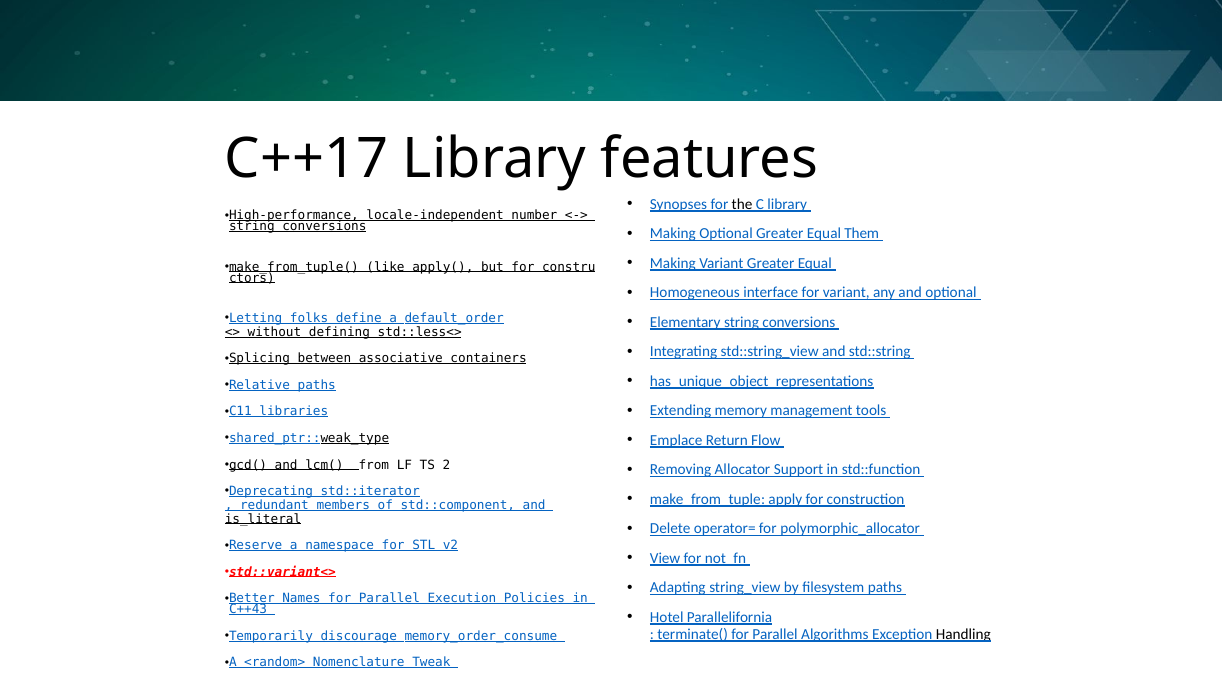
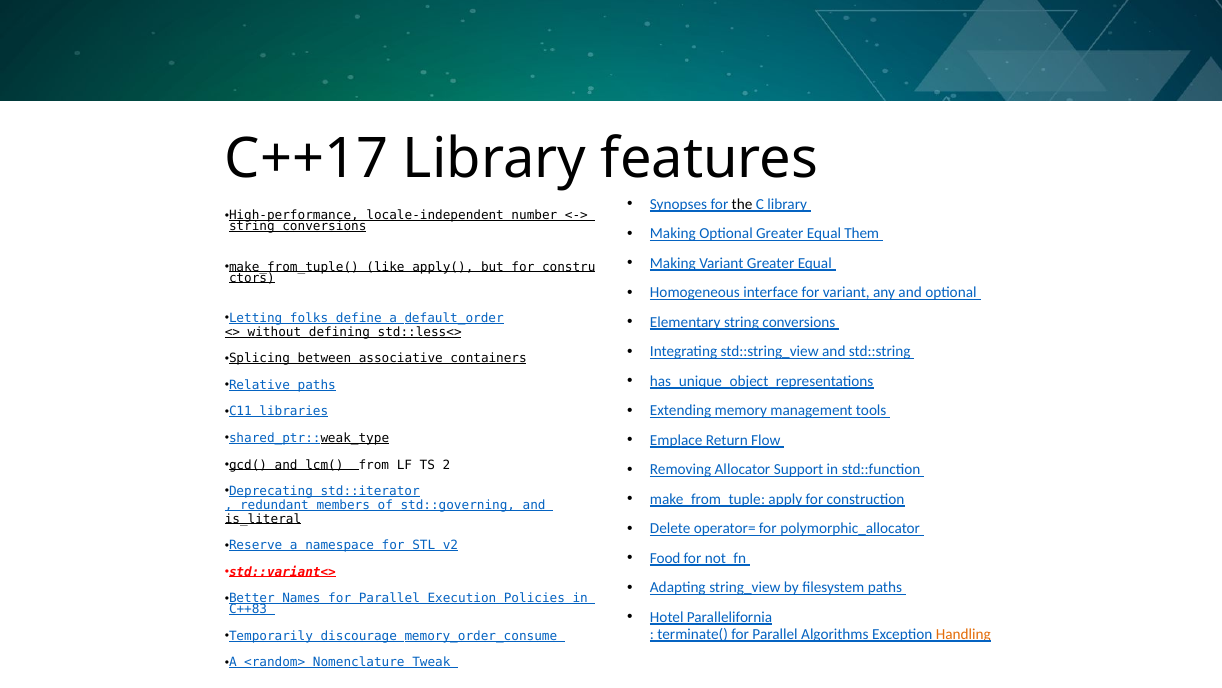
std::component: std::component -> std::governing (458, 505)
View: View -> Food (665, 558)
C++43: C++43 -> C++83 (248, 609)
Handling colour: black -> orange (963, 633)
